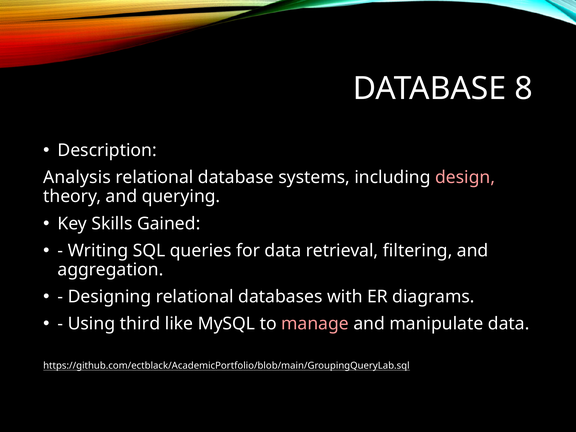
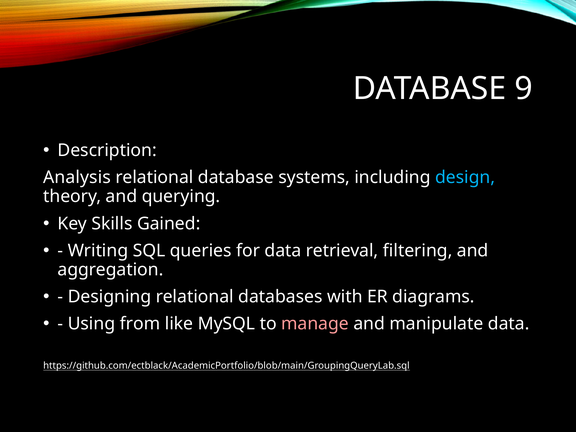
8: 8 -> 9 (524, 89)
design colour: pink -> light blue (465, 178)
third: third -> from (140, 324)
